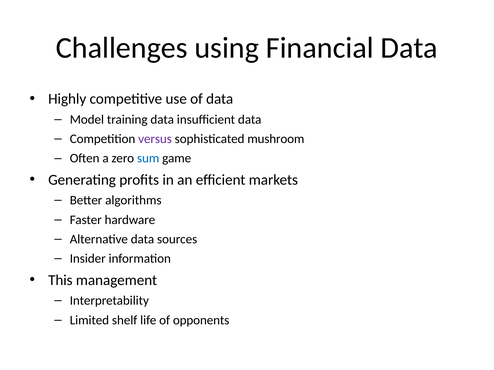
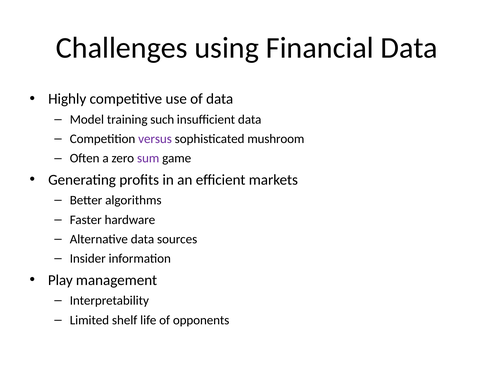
training data: data -> such (162, 120)
sum colour: blue -> purple (148, 159)
This: This -> Play (60, 280)
